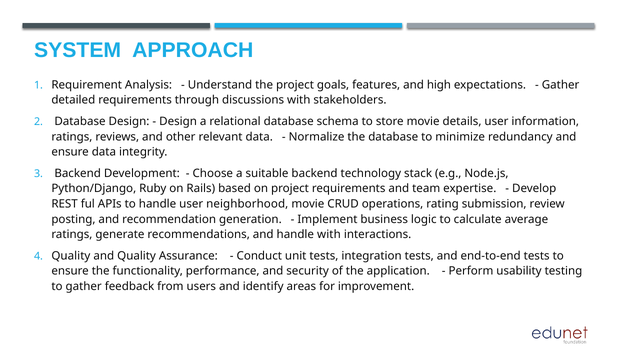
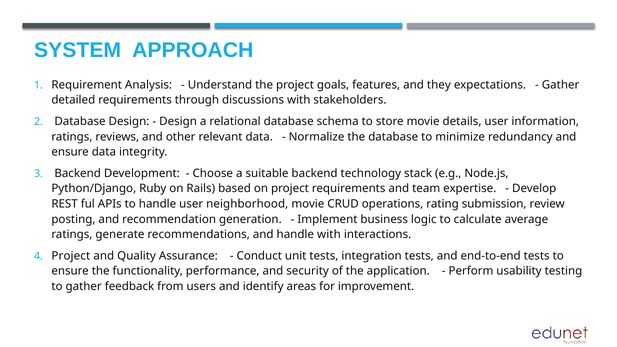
high: high -> they (439, 85)
Quality: Quality -> Project (71, 256)
